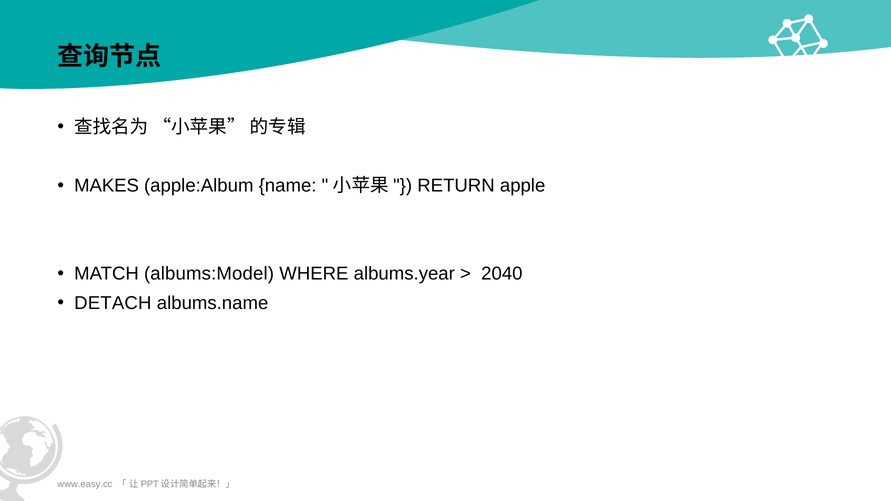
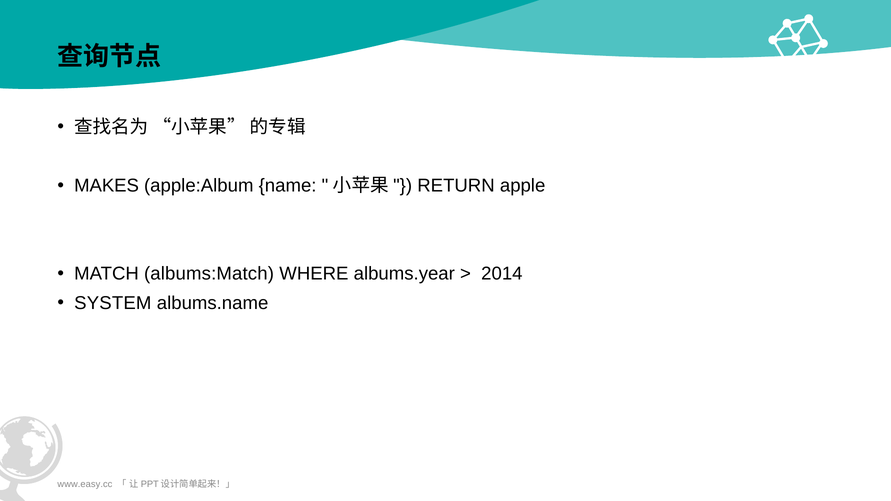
albums:Model: albums:Model -> albums:Match (209, 274)
2040: 2040 -> 2014 (502, 274)
DETACH: DETACH -> SYSTEM (113, 303)
